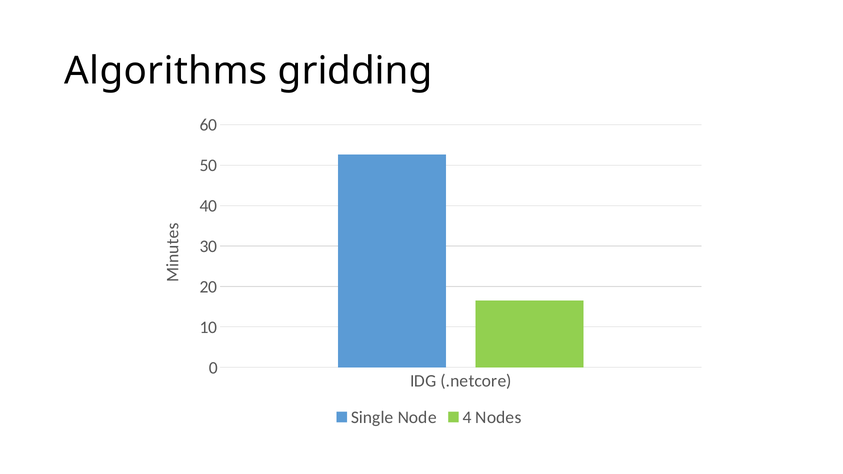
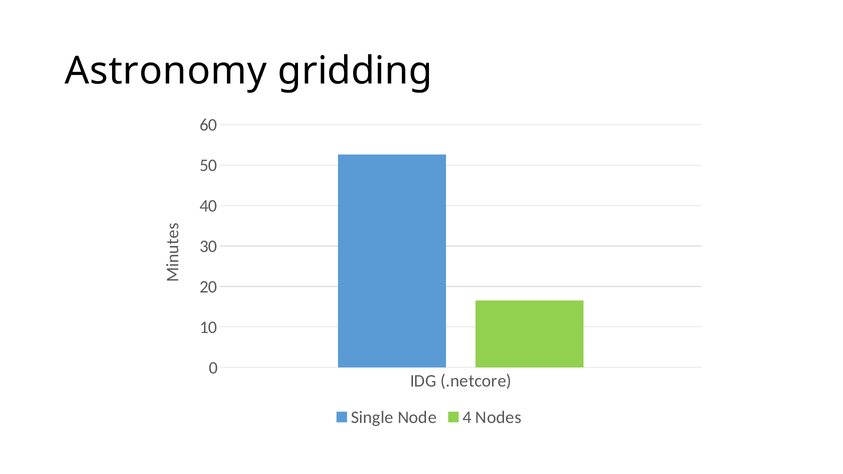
Algorithms: Algorithms -> Astronomy (166, 71)
